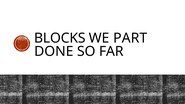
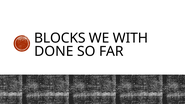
PART: PART -> WITH (130, 38)
